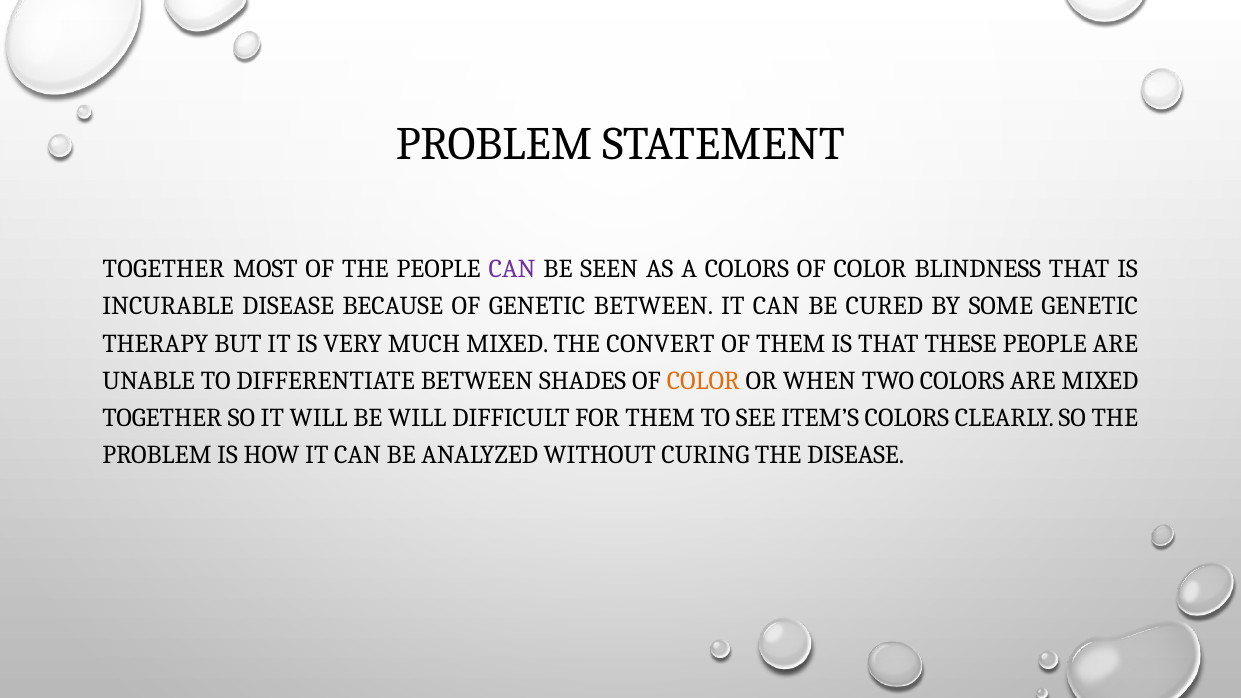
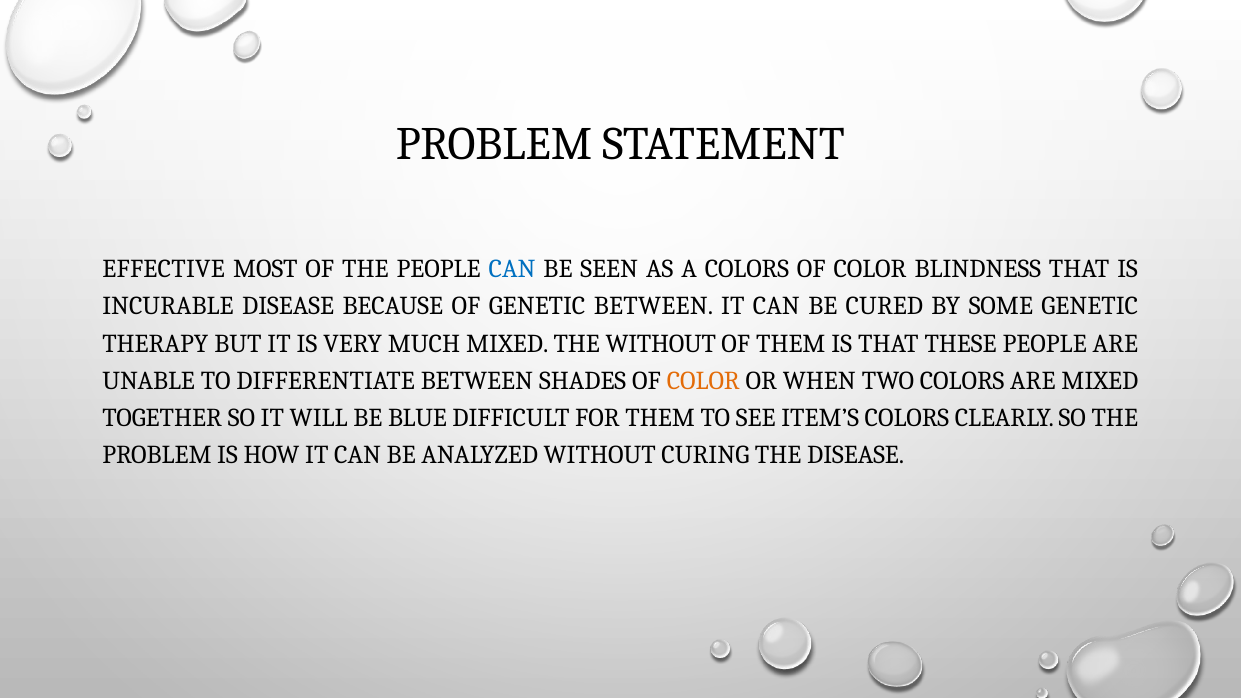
TOGETHER: TOGETHER -> EFFECTIVE (164, 269)
CAN colour: purple -> blue (512, 269)
THE CONVERT: CONVERT -> WITHOUT (661, 344)
BE WILL: WILL -> BLUE (417, 418)
